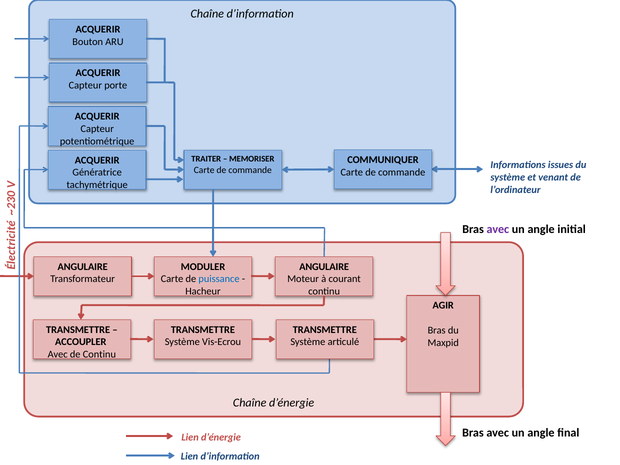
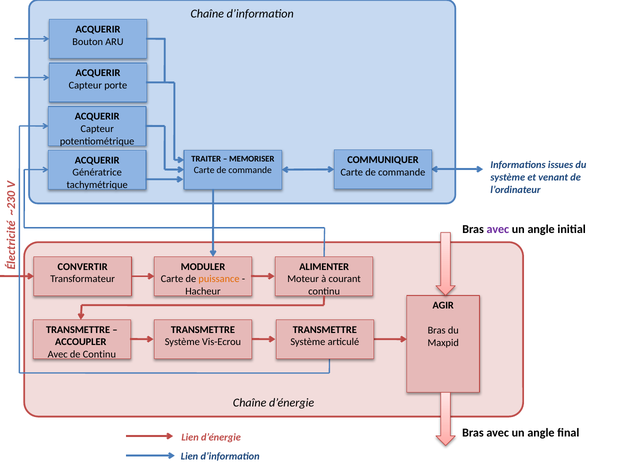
ANGULAIRE: ANGULAIRE -> CONVERTIR (83, 267)
ANGULAIRE: ANGULAIRE -> ALIMENTER (324, 267)
puissance colour: blue -> orange (219, 279)
